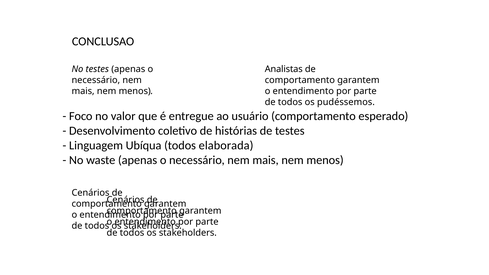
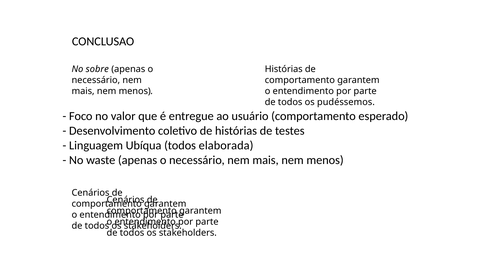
No testes: testes -> sobre (97, 69)
Analistas: Analistas -> Histórias (284, 69)
